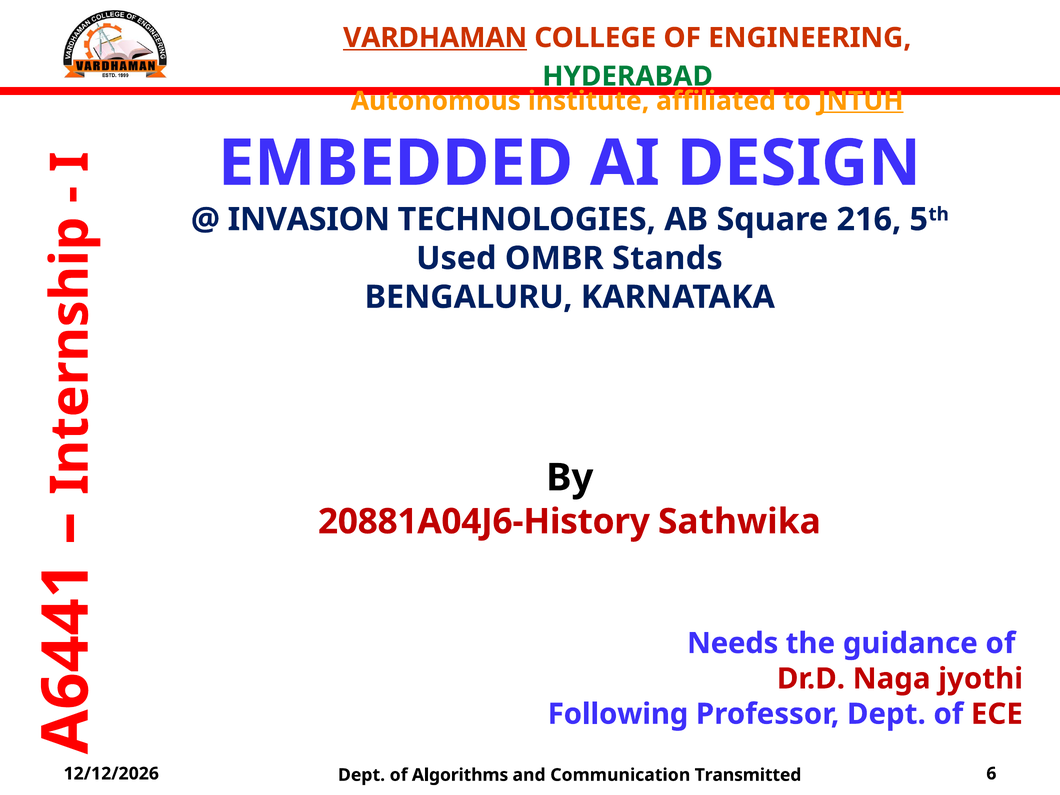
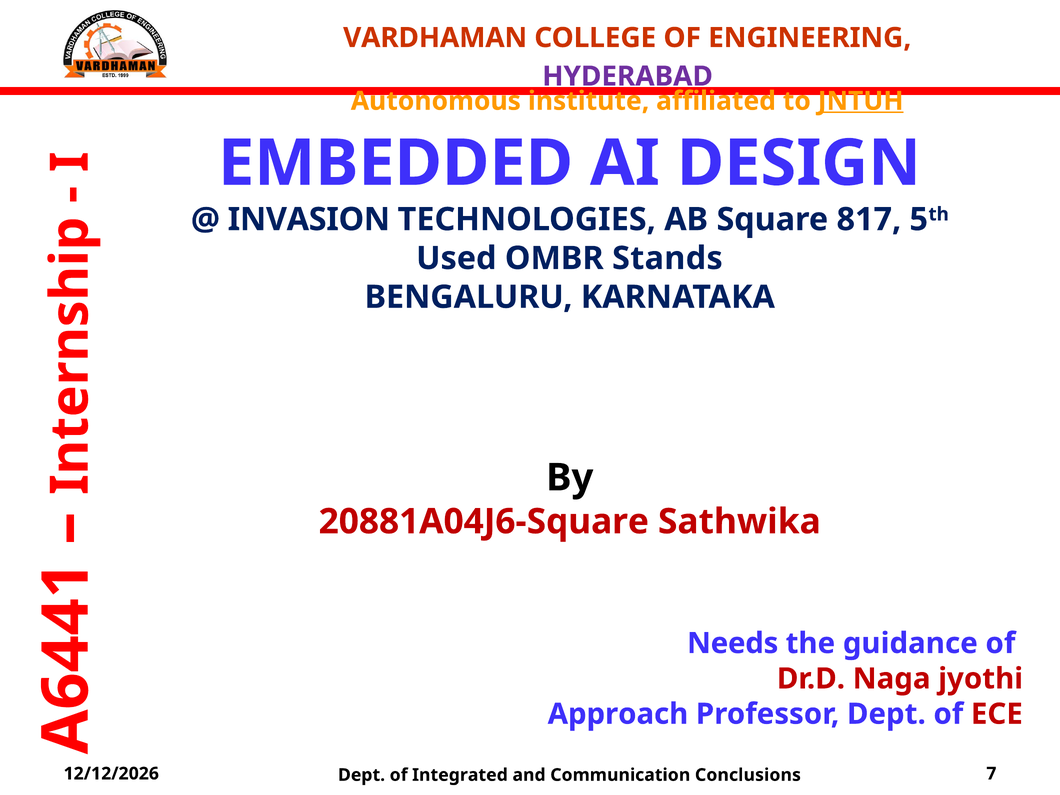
VARDHAMAN underline: present -> none (435, 38)
HYDERABAD colour: green -> purple (628, 76)
216: 216 -> 817 (869, 219)
20881A04J6-History: 20881A04J6-History -> 20881A04J6-Square (484, 522)
Following: Following -> Approach (618, 714)
6: 6 -> 7 (991, 774)
Algorithms: Algorithms -> Integrated (460, 775)
Transmitted: Transmitted -> Conclusions (748, 775)
